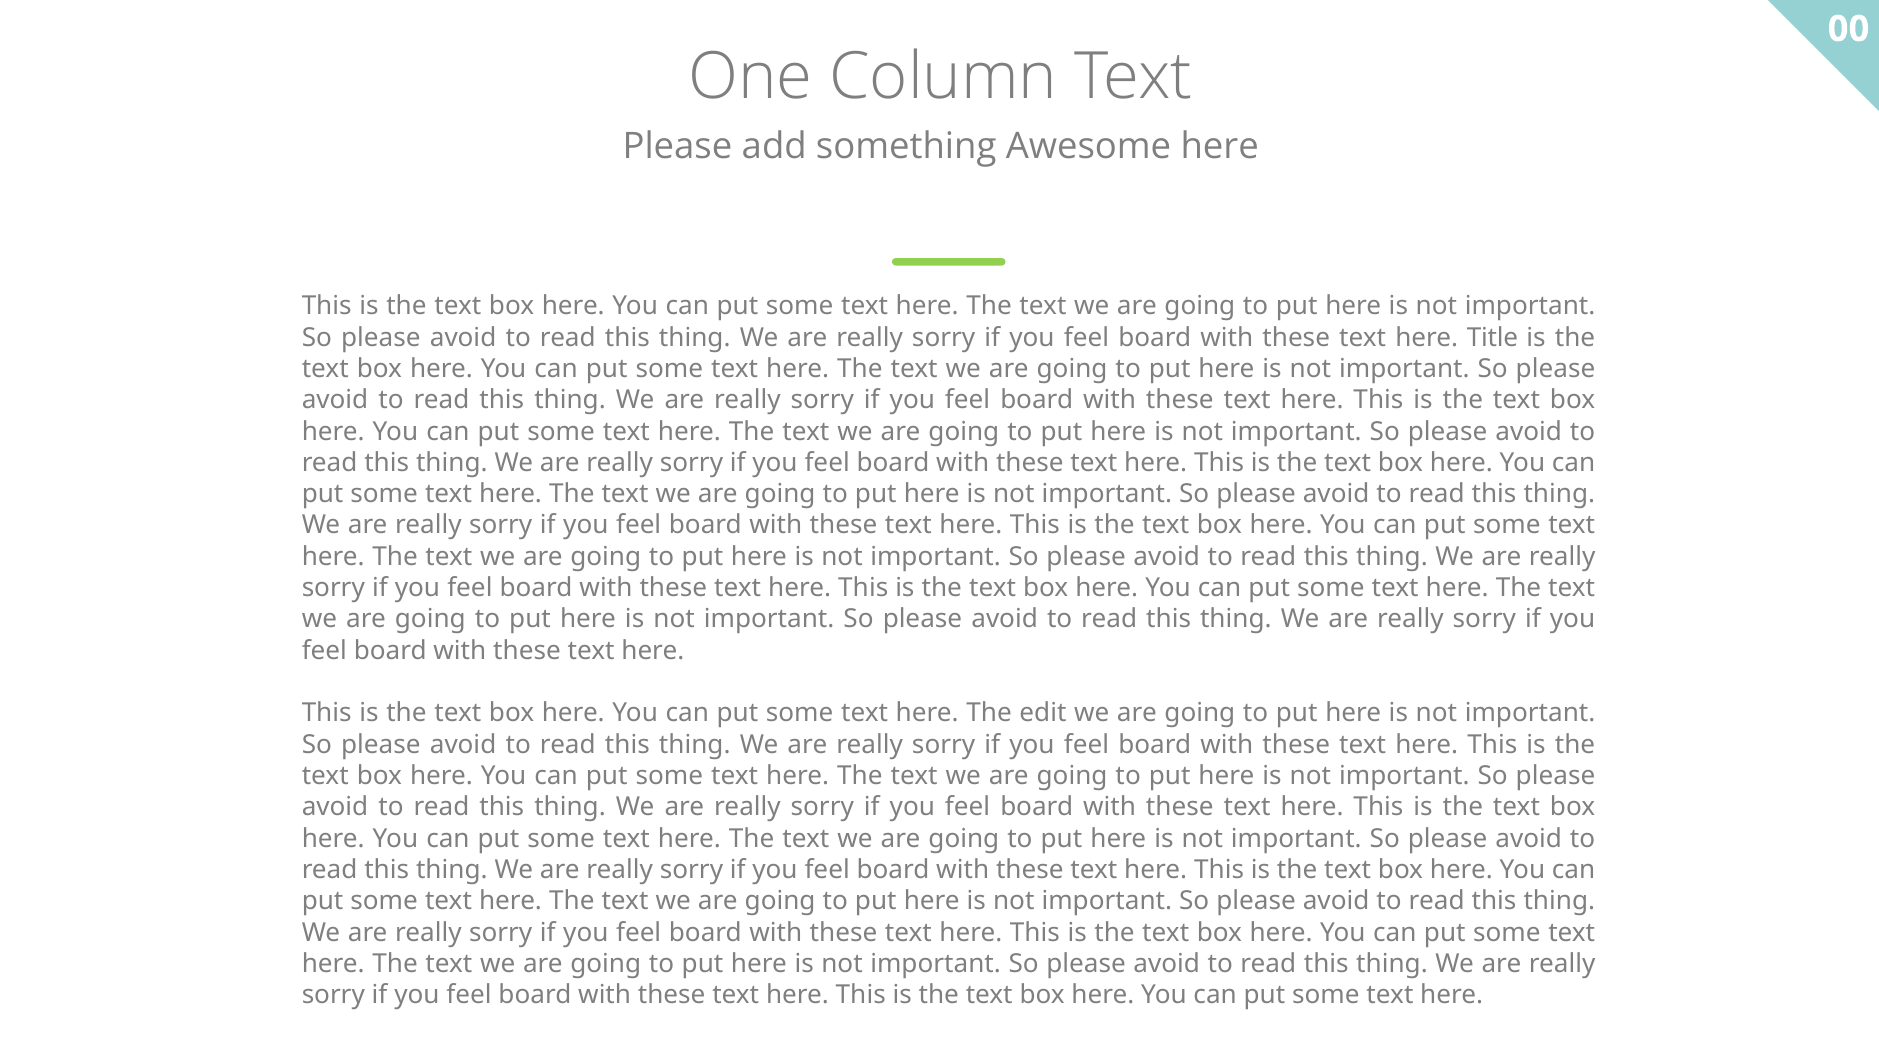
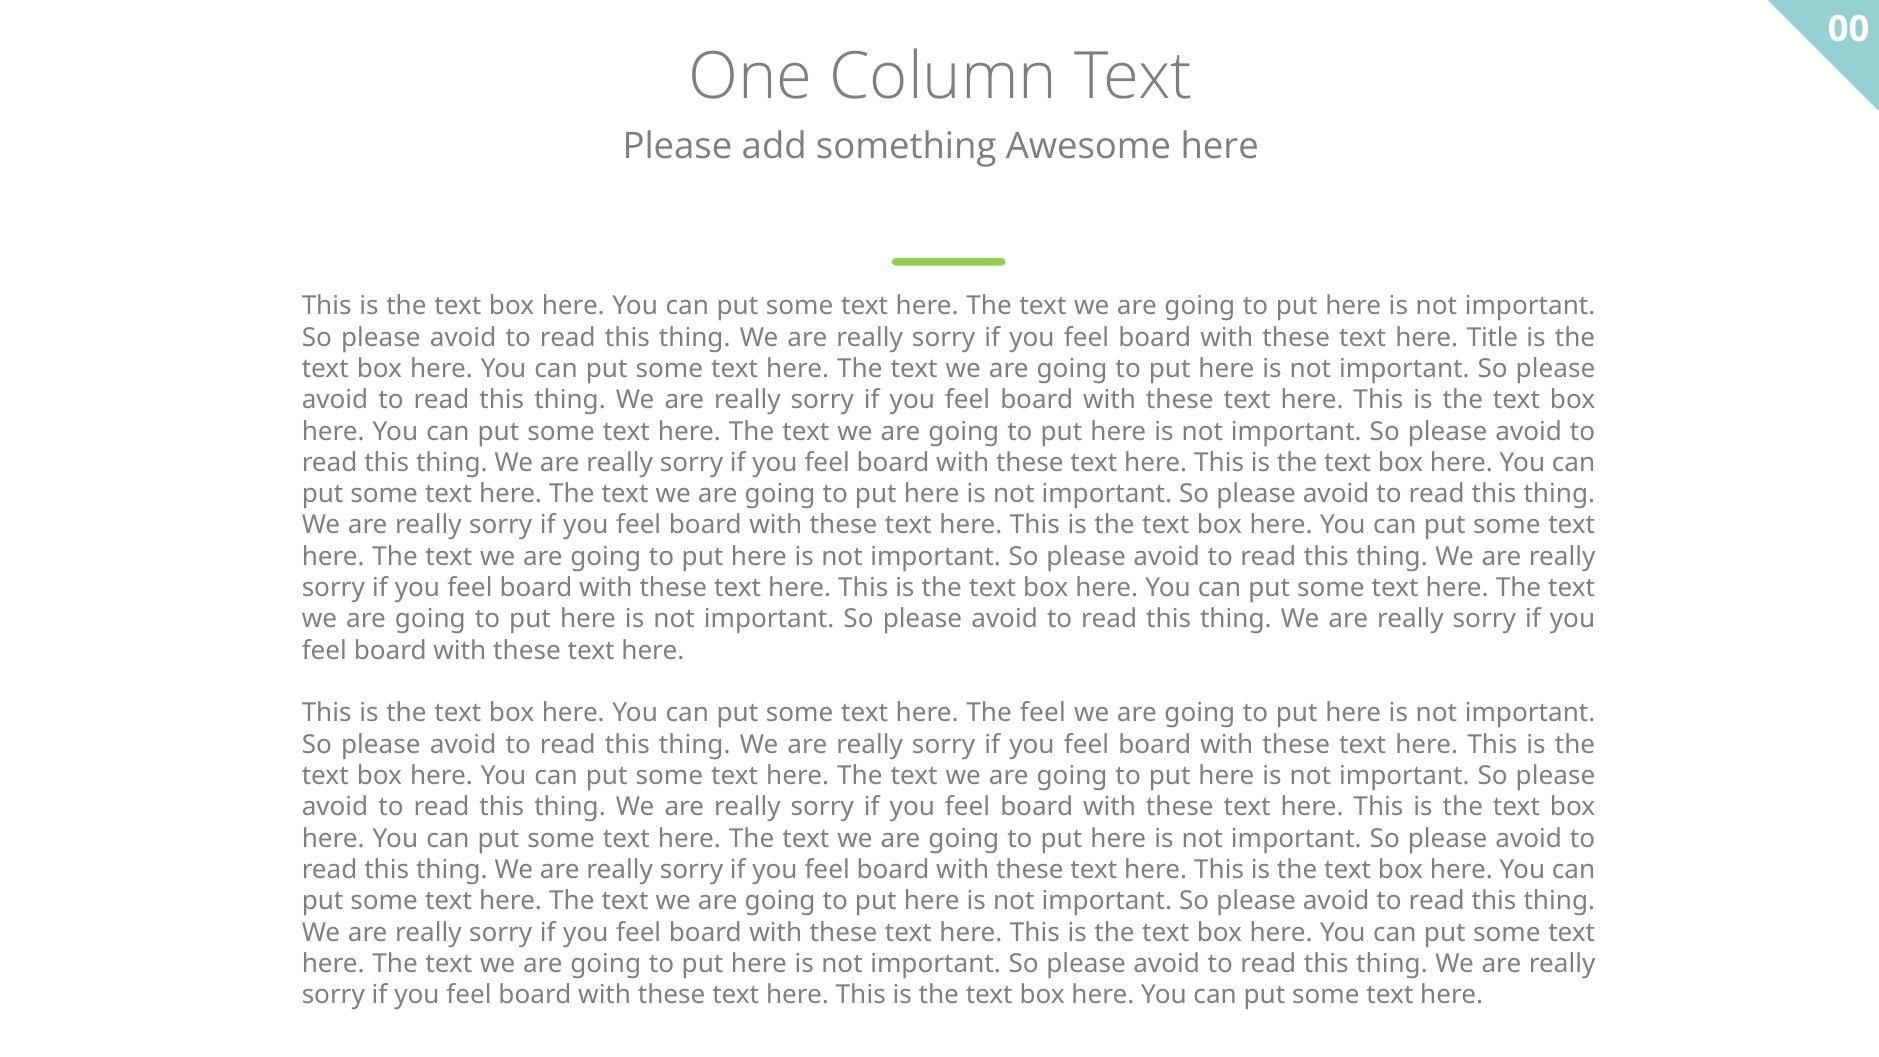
The edit: edit -> feel (1043, 713)
